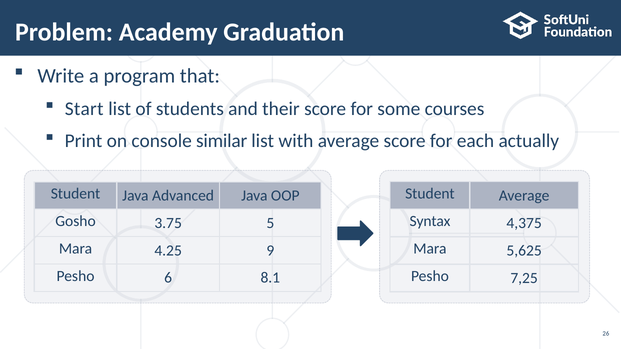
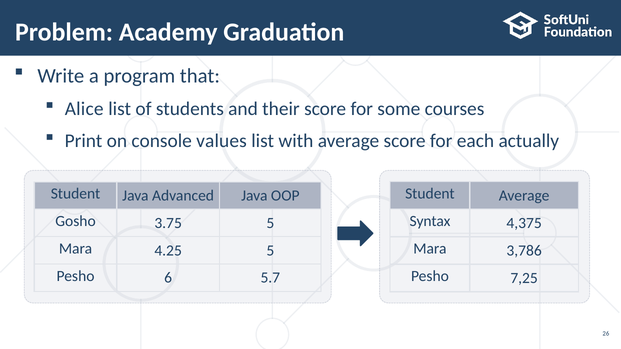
Start: Start -> Alice (84, 109)
similar: similar -> values (222, 141)
4.25 9: 9 -> 5 (270, 251)
5,625: 5,625 -> 3,786 (524, 251)
8.1: 8.1 -> 5.7 (270, 278)
